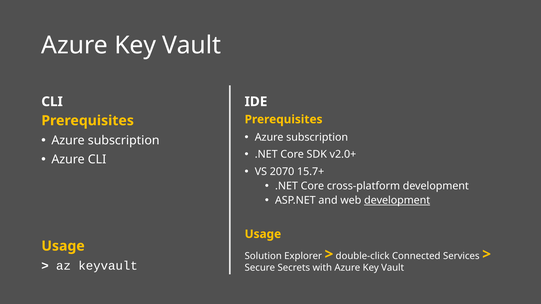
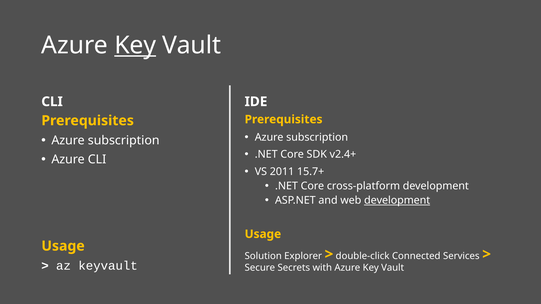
Key underline: none -> present (135, 45)
v2.0+: v2.0+ -> v2.4+ (343, 155)
2070: 2070 -> 2011 (282, 172)
